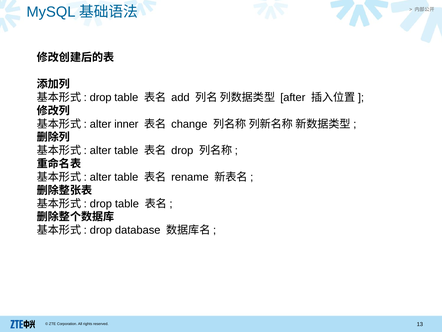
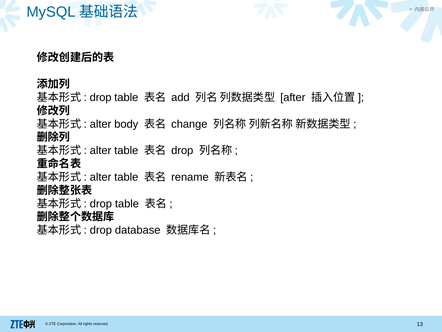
inner: inner -> body (126, 124)
